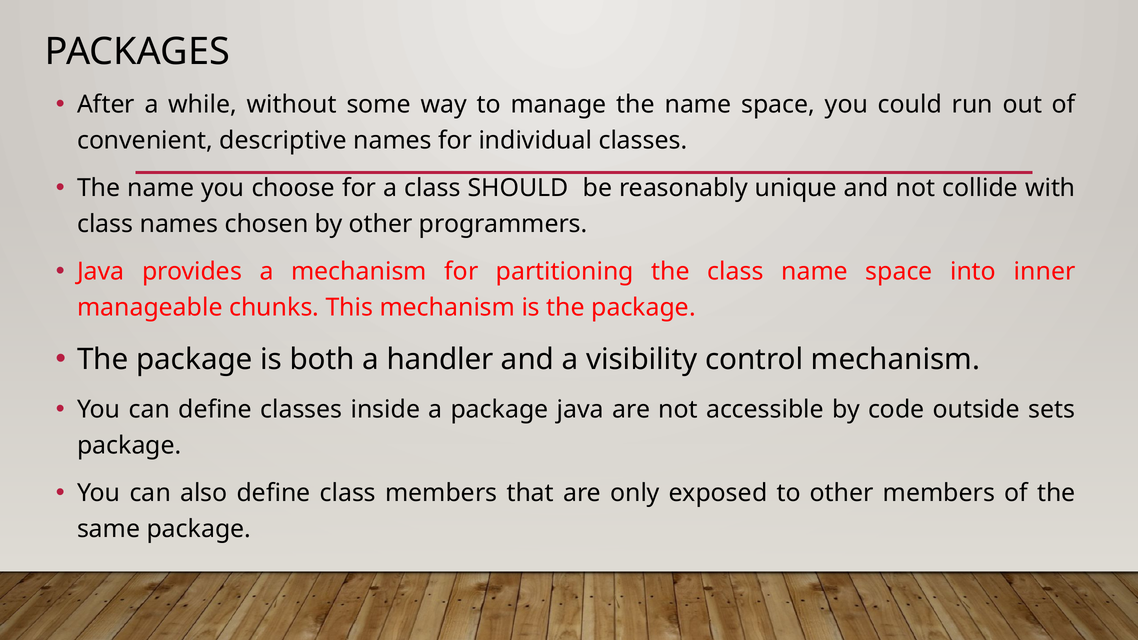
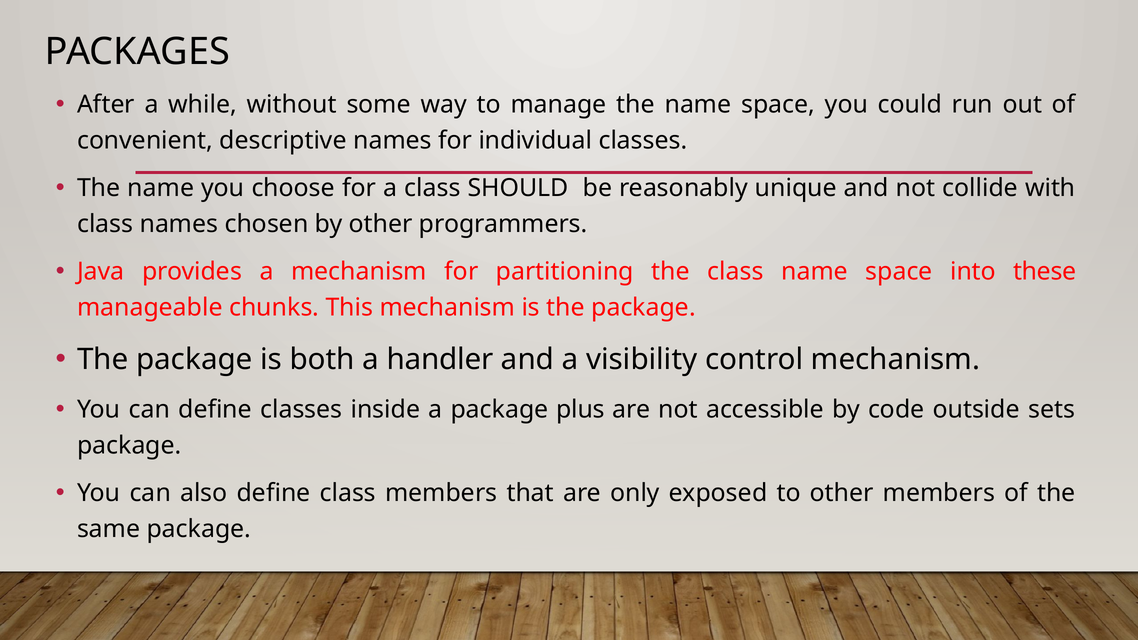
inner: inner -> these (1045, 272)
package java: java -> plus (580, 410)
